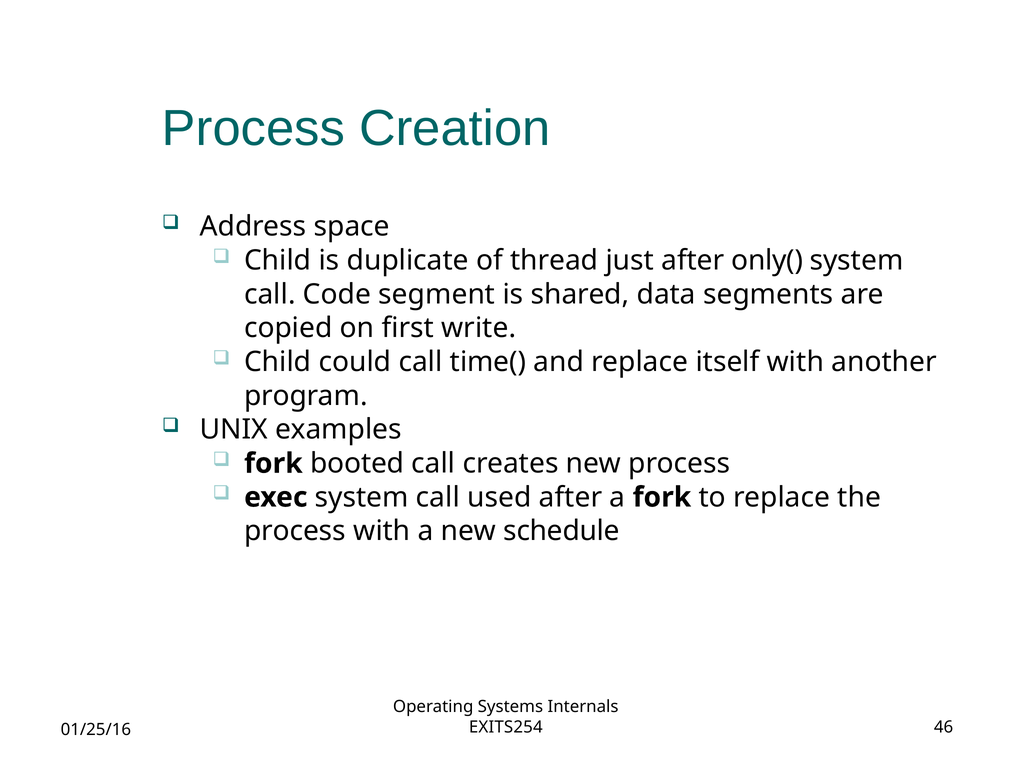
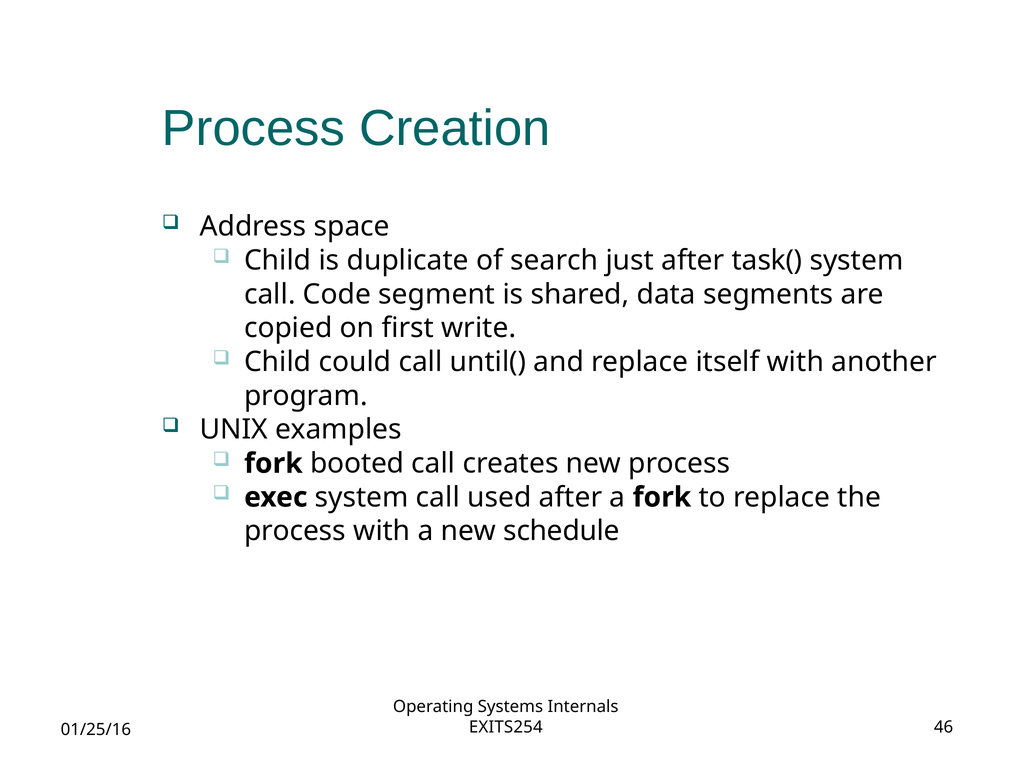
thread: thread -> search (554, 260)
only(: only( -> task( (767, 260)
time(: time( -> until( (488, 362)
